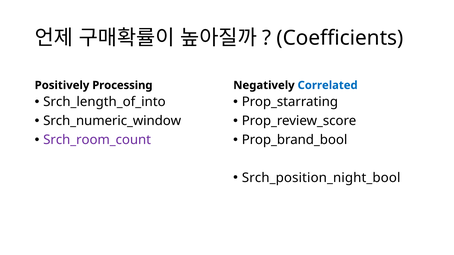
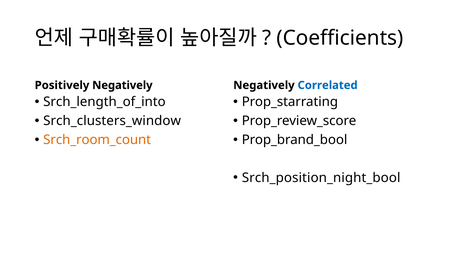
Positively Processing: Processing -> Negatively (122, 85)
Srch_numeric_window: Srch_numeric_window -> Srch_clusters_window (112, 121)
Srch_room_count colour: purple -> orange (97, 140)
